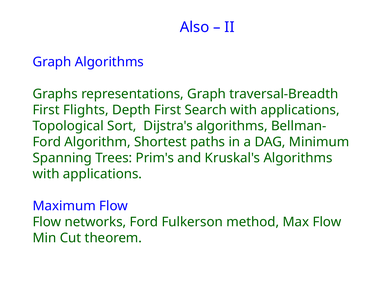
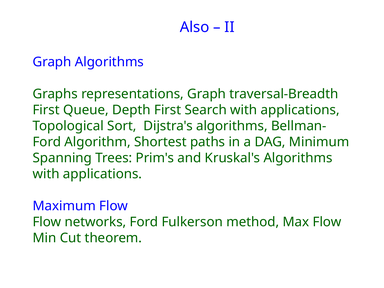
Flights: Flights -> Queue (86, 110)
